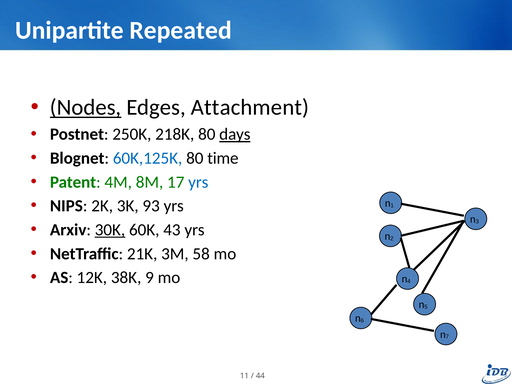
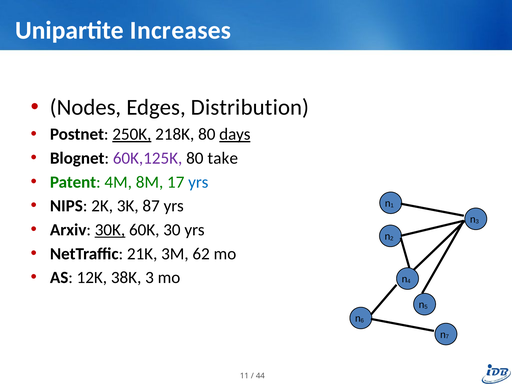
Repeated: Repeated -> Increases (181, 30)
Nodes underline: present -> none (86, 107)
Attachment: Attachment -> Distribution (250, 107)
250K underline: none -> present (132, 134)
60K,125K colour: blue -> purple (148, 158)
time: time -> take (223, 158)
93: 93 -> 87 (151, 206)
43: 43 -> 30 (172, 230)
58: 58 -> 62 (201, 254)
38K 9: 9 -> 3 (149, 278)
